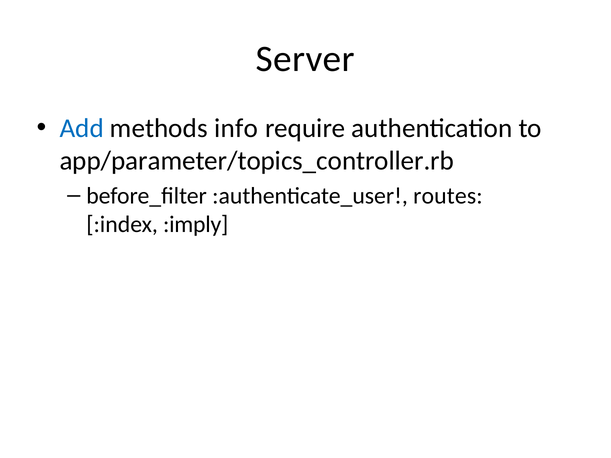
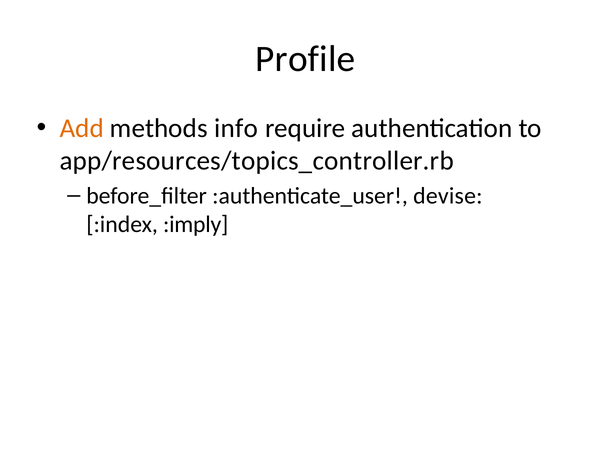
Server: Server -> Profile (305, 59)
Add colour: blue -> orange (82, 128)
app/parameter/topics_controller.rb: app/parameter/topics_controller.rb -> app/resources/topics_controller.rb (257, 161)
routes: routes -> devise (448, 196)
